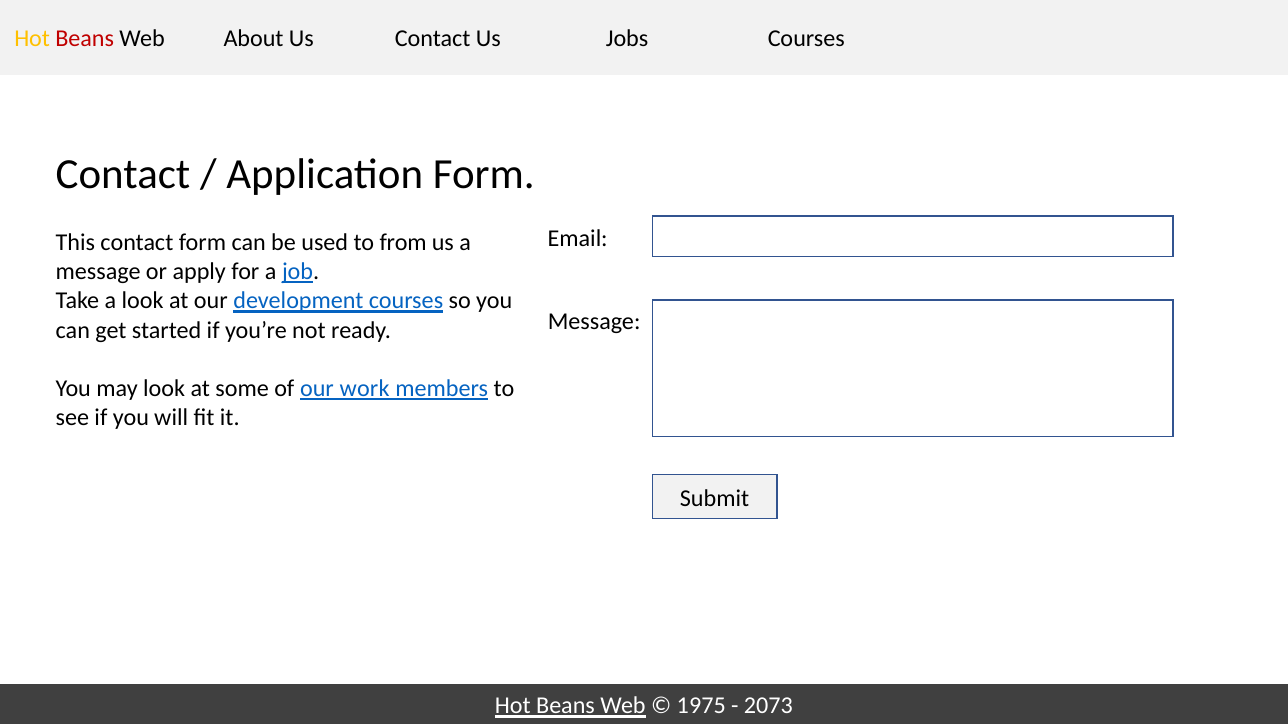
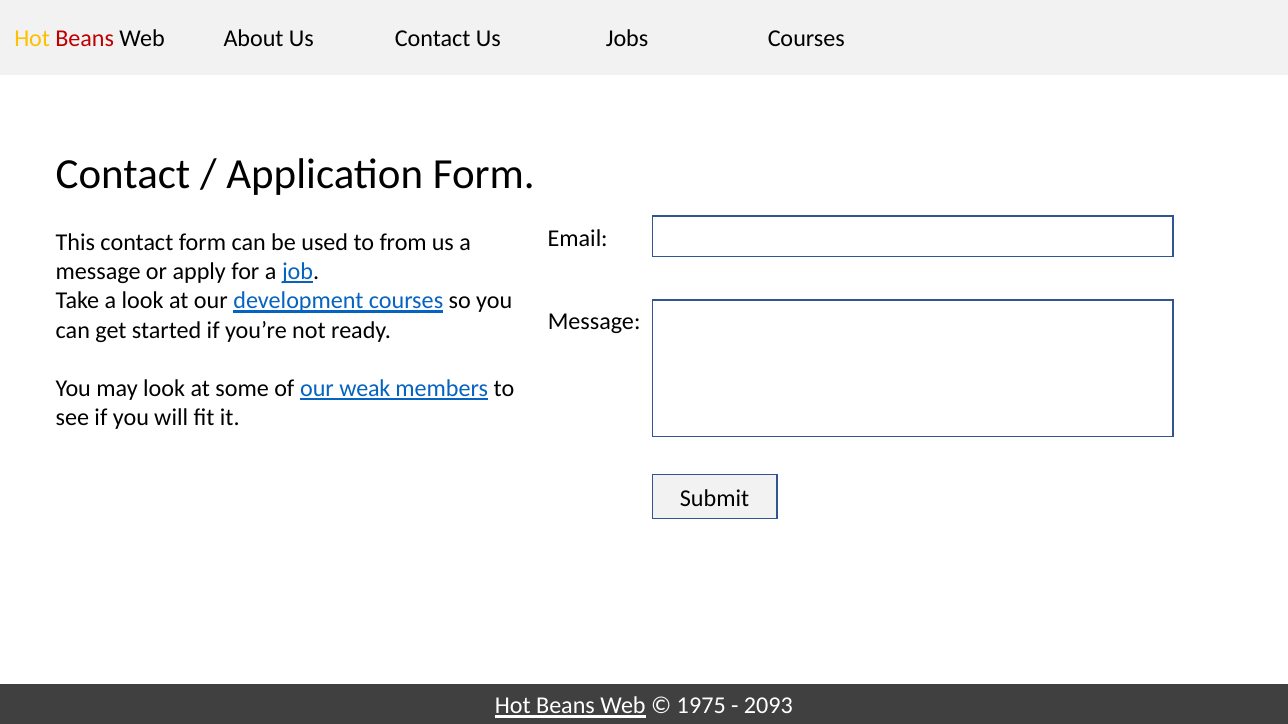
work: work -> weak (365, 389)
2073: 2073 -> 2093 (768, 706)
